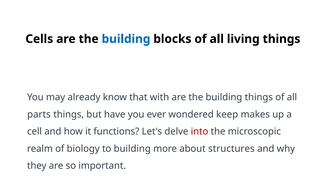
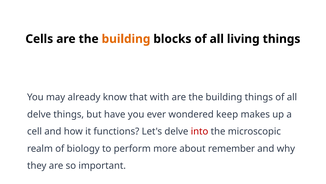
building colour: blue -> orange (126, 39)
parts: parts -> delve (39, 114)
to building: building -> perform (132, 148)
structures: structures -> remember (231, 148)
